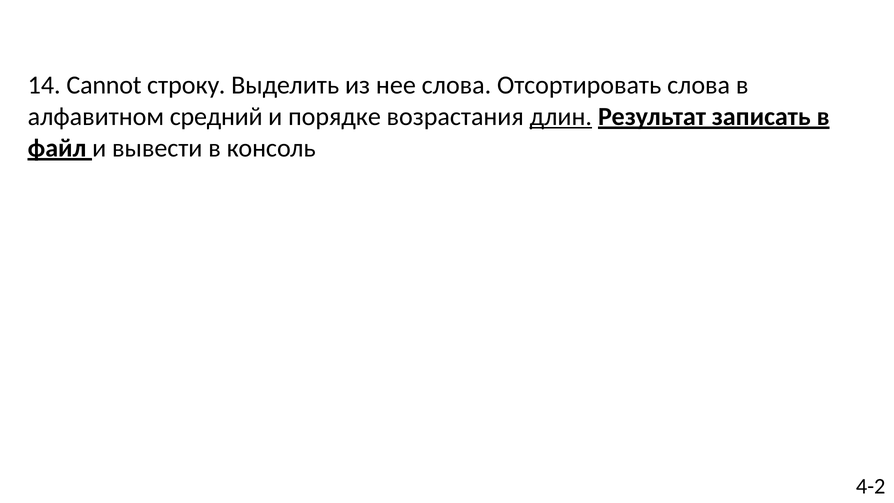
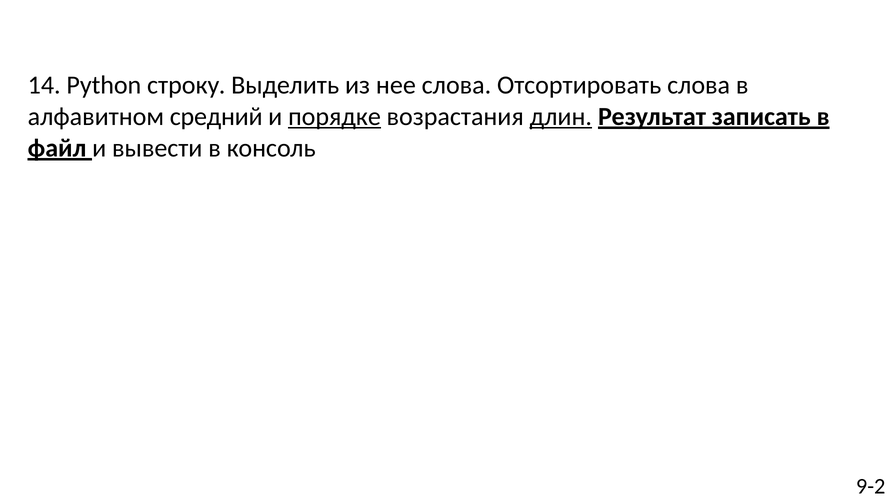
Cannot: Cannot -> Python (104, 85)
порядке underline: none -> present (335, 117)
4-2: 4-2 -> 9-2 (871, 486)
